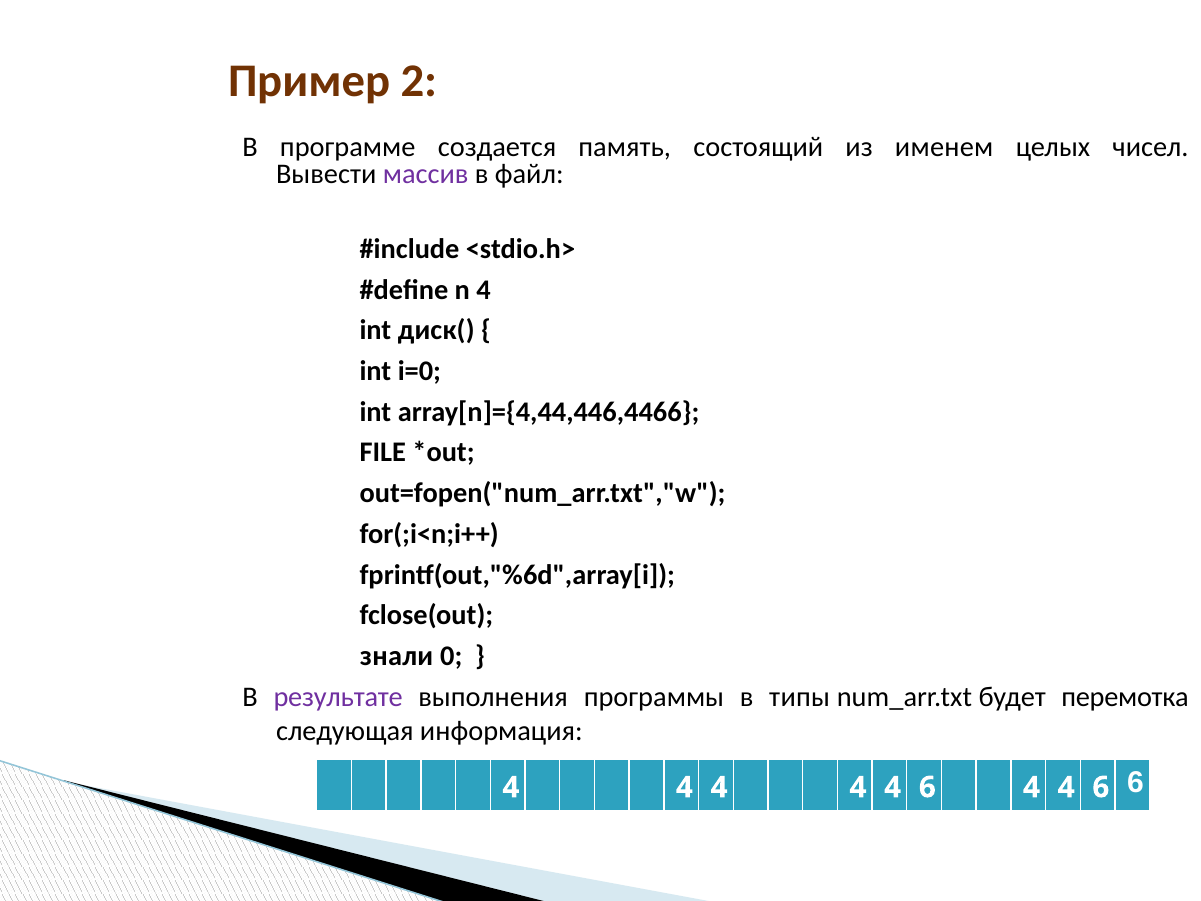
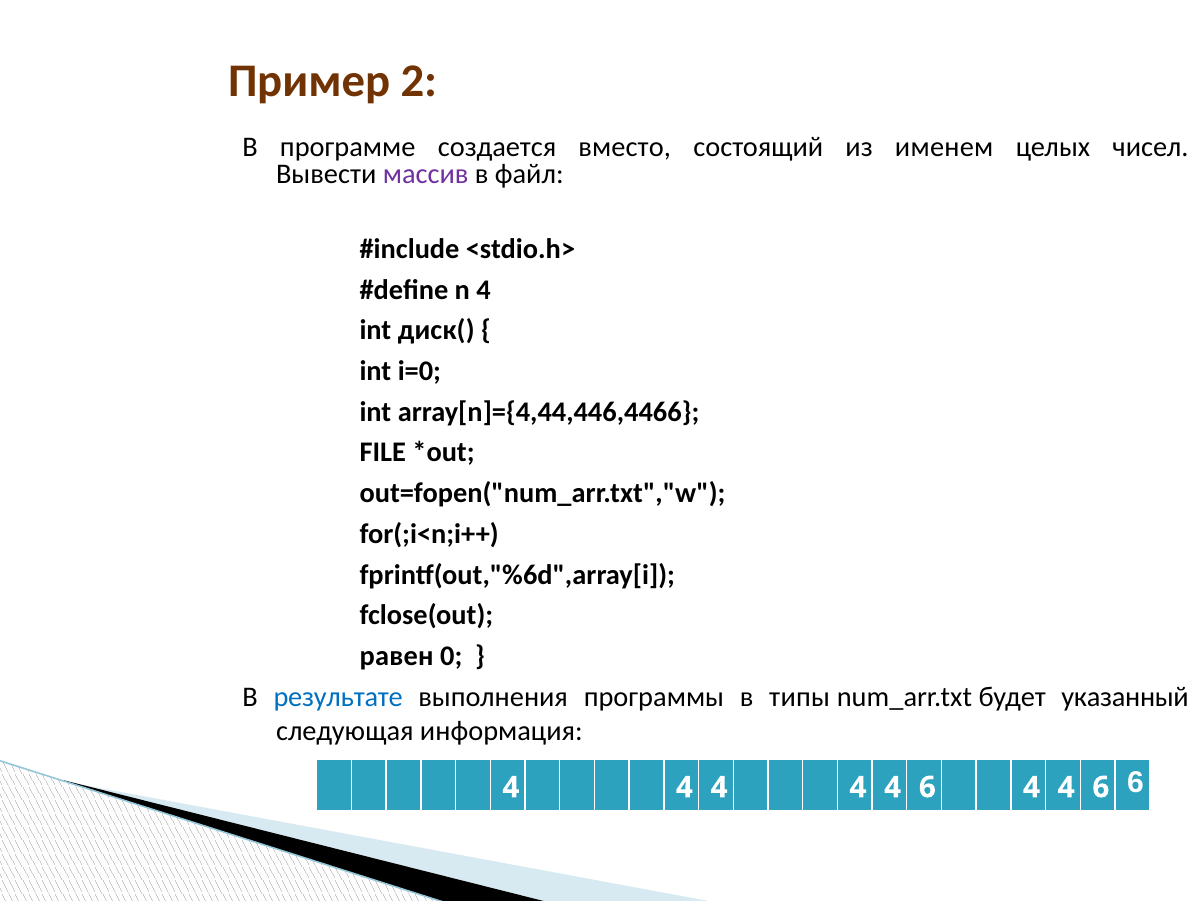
память: память -> вместо (625, 147)
знали: знали -> равен (397, 656)
результате colour: purple -> blue (338, 697)
перемотка: перемотка -> указанный (1125, 697)
